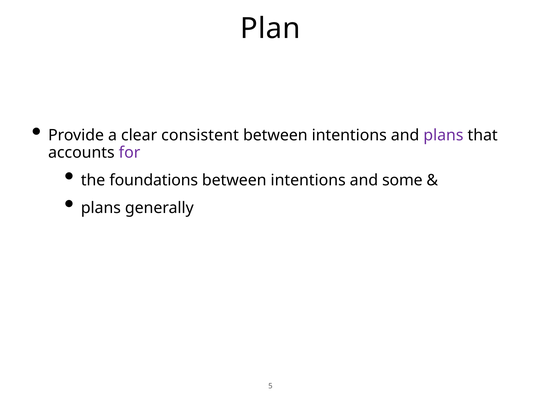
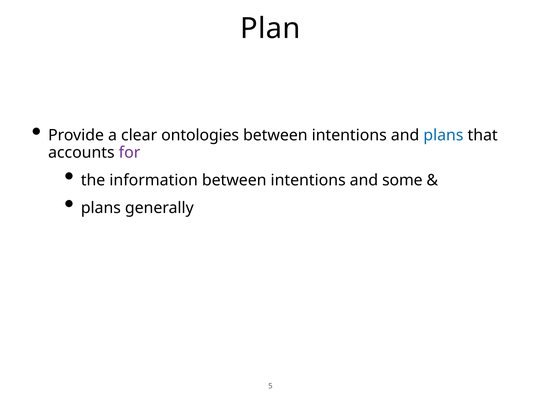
consistent: consistent -> ontologies (200, 135)
plans colour: purple -> blue (443, 135)
foundations: foundations -> information (154, 180)
